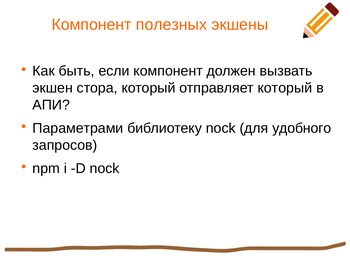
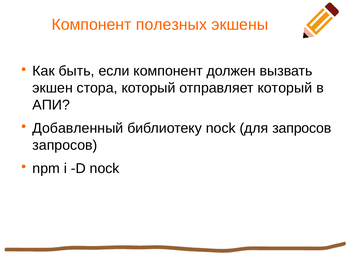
Параметрами: Параметрами -> Добавленный (78, 128)
для удобного: удобного -> запросов (302, 128)
